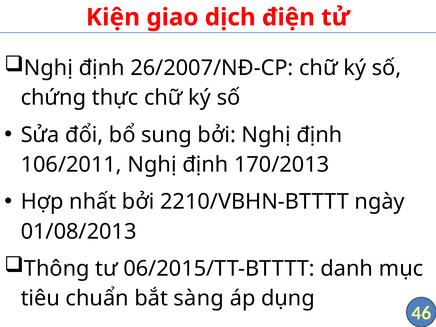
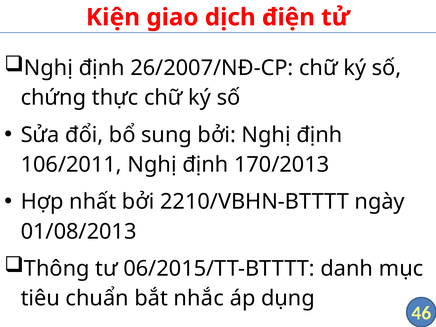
sàng: sàng -> nhắc (199, 298)
